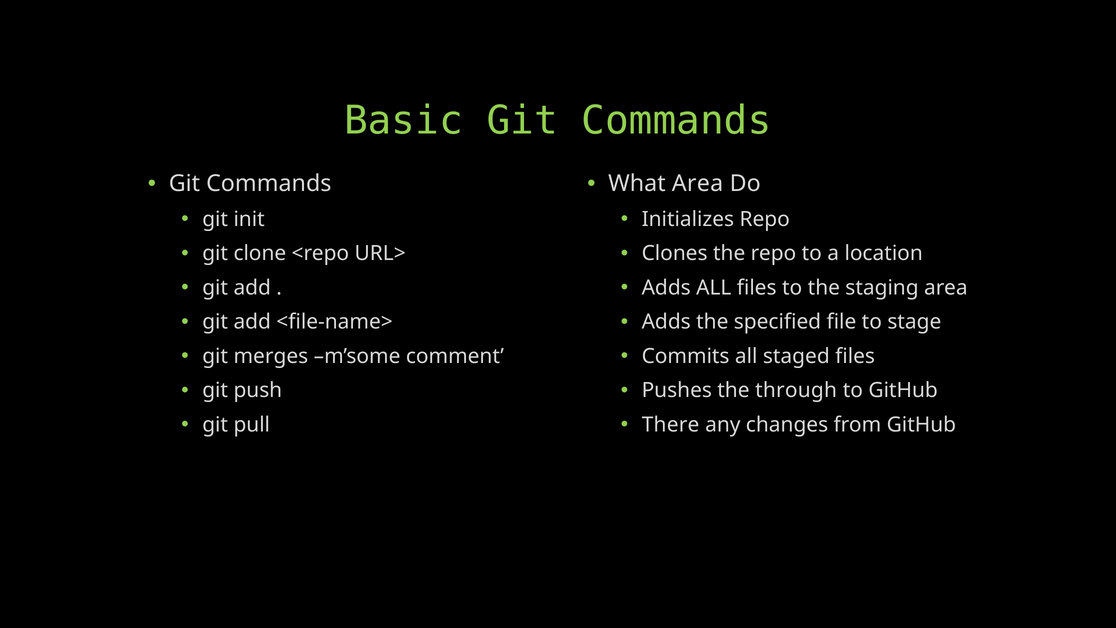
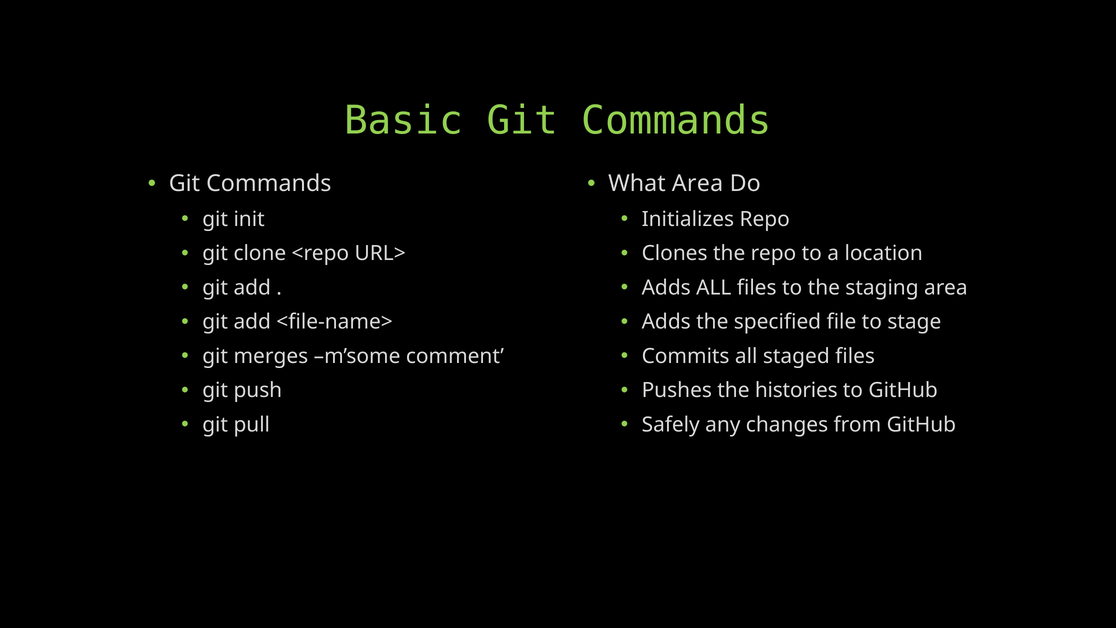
through: through -> histories (796, 390)
There: There -> Safely (671, 425)
